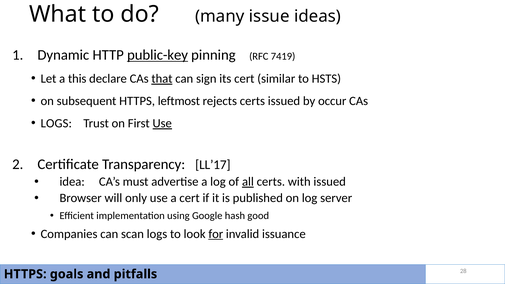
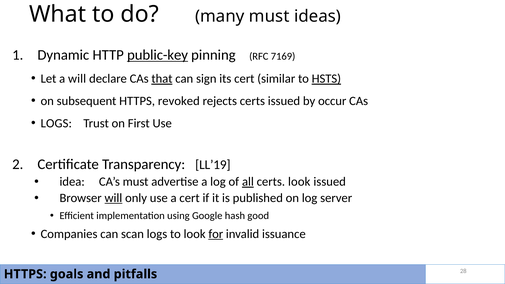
many issue: issue -> must (269, 16)
7419: 7419 -> 7169 (283, 56)
a this: this -> will (77, 79)
HSTS underline: none -> present (326, 79)
leftmost: leftmost -> revoked (179, 101)
Use underline: present -> none (162, 123)
LL’17: LL’17 -> LL’19 (213, 165)
certs with: with -> look (299, 182)
will underline: none -> present (113, 198)
